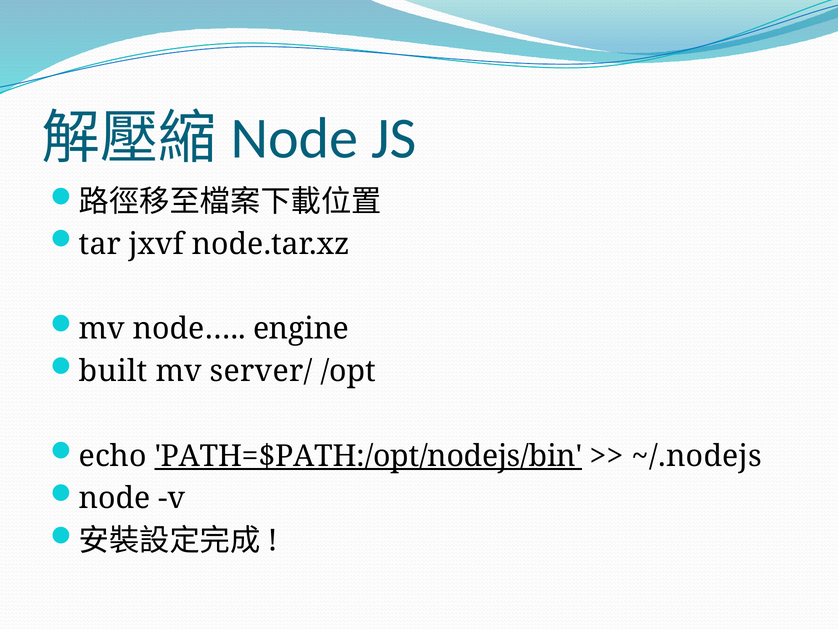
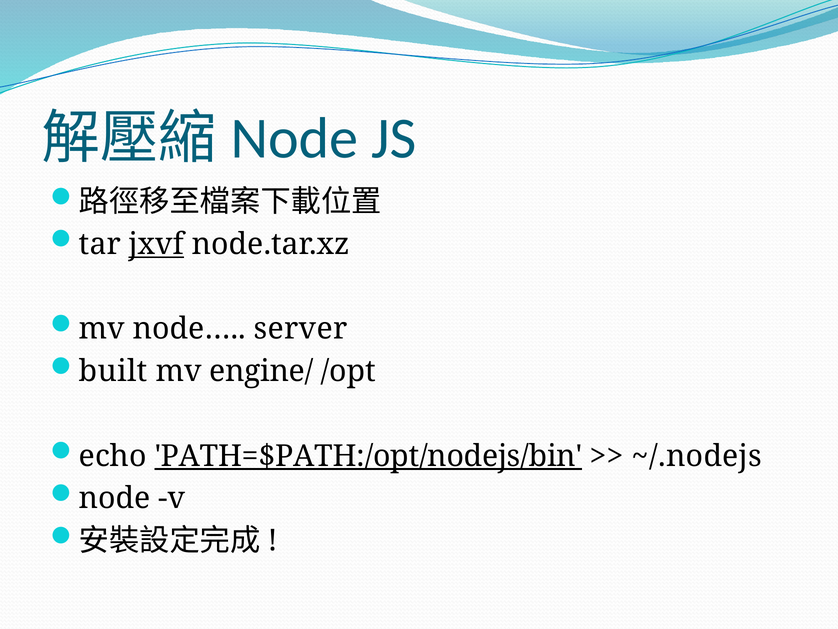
jxvf underline: none -> present (156, 244)
engine: engine -> server (301, 329)
server/: server/ -> engine/ (261, 371)
